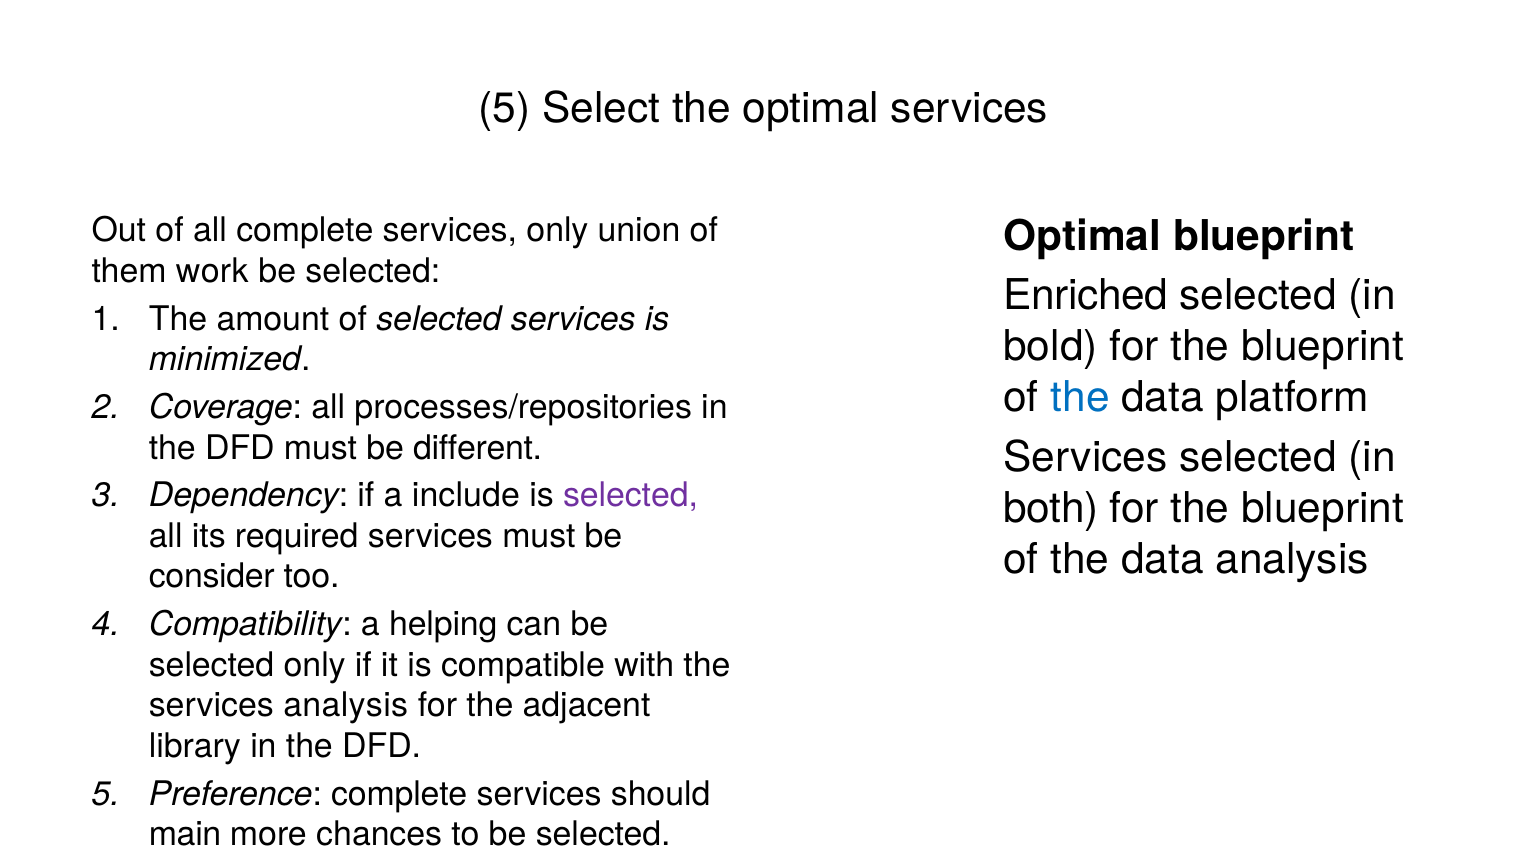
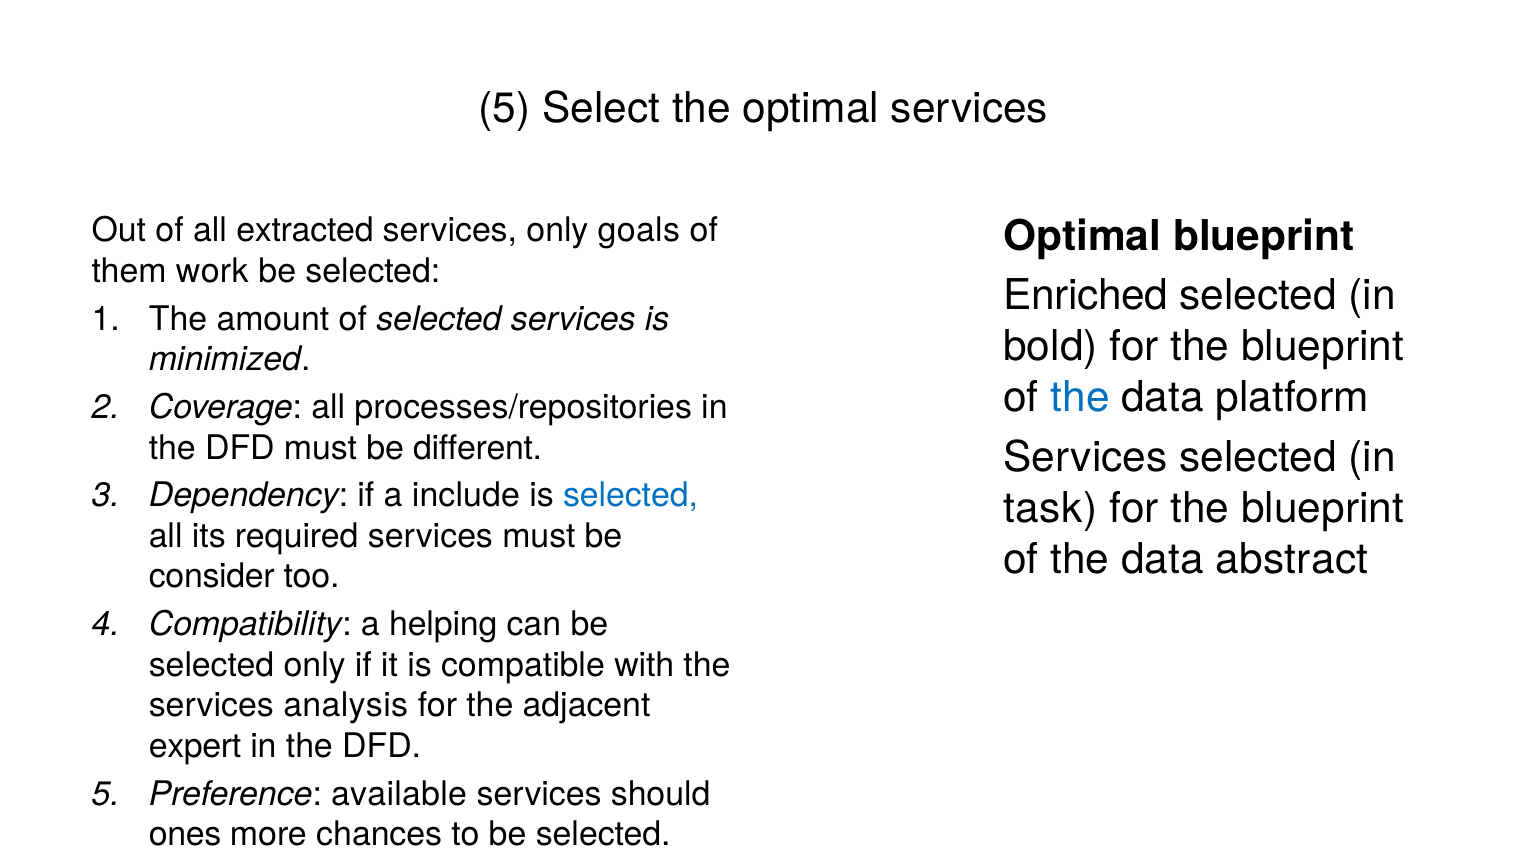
all complete: complete -> extracted (305, 231)
union: union -> goals (639, 231)
selected colour: purple -> blue (631, 495)
both: both -> task (1051, 508)
data analysis: analysis -> abstract (1292, 559)
library: library -> expert (195, 746)
Preference complete: complete -> available (399, 794)
main: main -> ones (185, 835)
